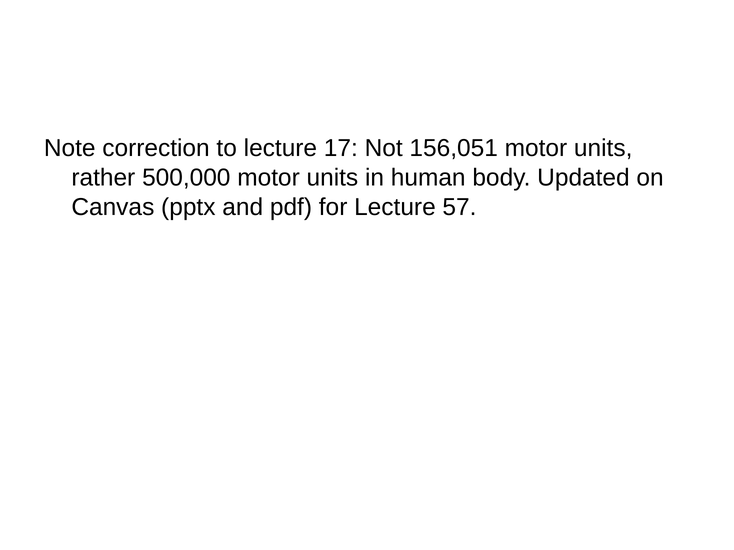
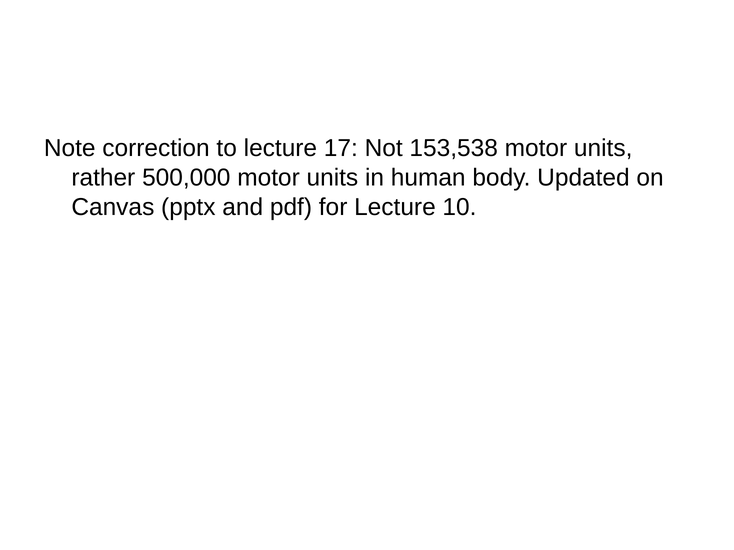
156,051: 156,051 -> 153,538 (454, 148)
57: 57 -> 10 (459, 207)
